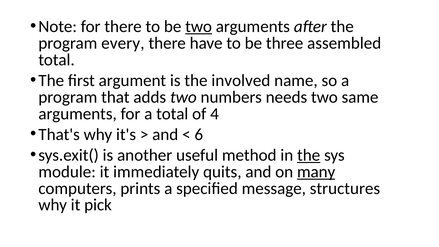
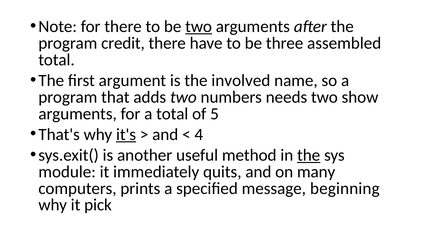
every: every -> credit (123, 43)
same: same -> show (360, 97)
4: 4 -> 5 (215, 114)
it's underline: none -> present (126, 134)
6: 6 -> 4 (199, 134)
many underline: present -> none (316, 172)
structures: structures -> beginning (345, 188)
